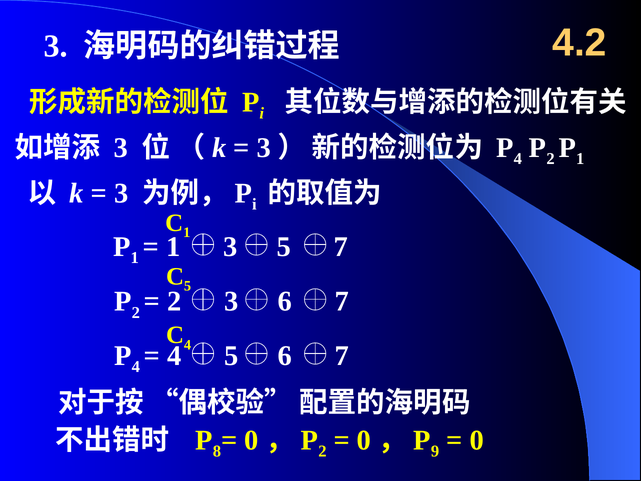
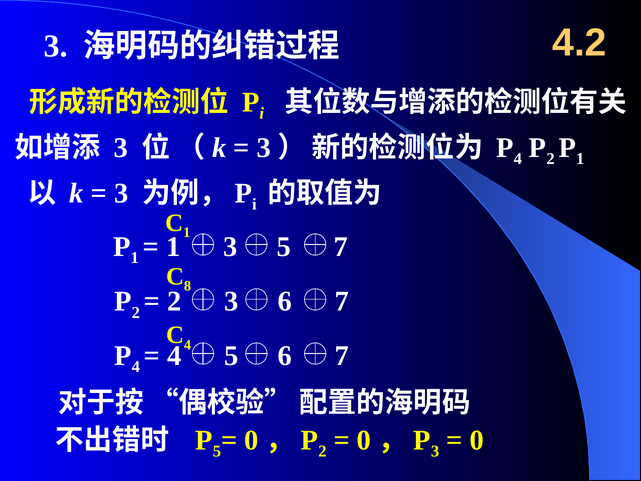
5: 5 -> 8 (188, 286)
8: 8 -> 5 (217, 451)
9: 9 -> 3 (435, 451)
